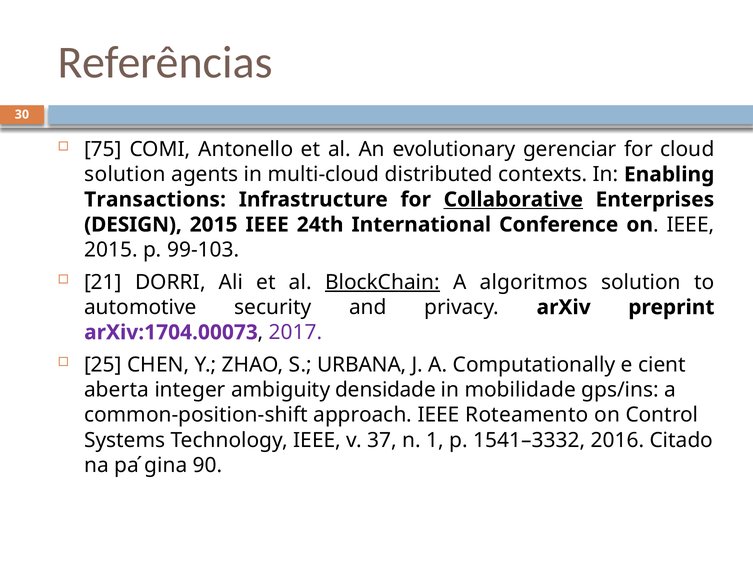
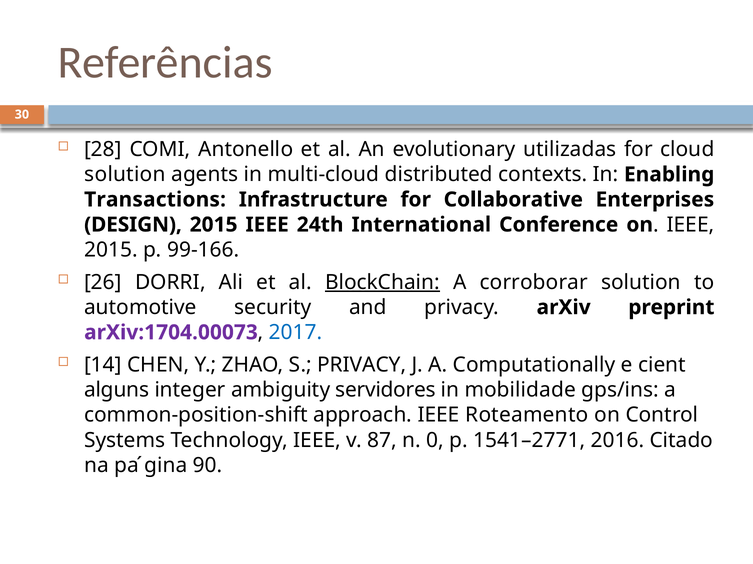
75: 75 -> 28 (103, 150)
gerenciar: gerenciar -> utilizadas (570, 150)
Collaborative underline: present -> none (513, 200)
99-103: 99-103 -> 99-166 (203, 250)
21: 21 -> 26 (103, 283)
algoritmos: algoritmos -> corroborar (534, 283)
2017 colour: purple -> blue (296, 333)
25: 25 -> 14 (103, 365)
S URBANA: URBANA -> PRIVACY (362, 365)
aberta: aberta -> alguns (117, 390)
densidade: densidade -> servidores (386, 390)
37: 37 -> 87 (382, 441)
1: 1 -> 0 (435, 441)
1541–3332: 1541–3332 -> 1541–2771 (529, 441)
